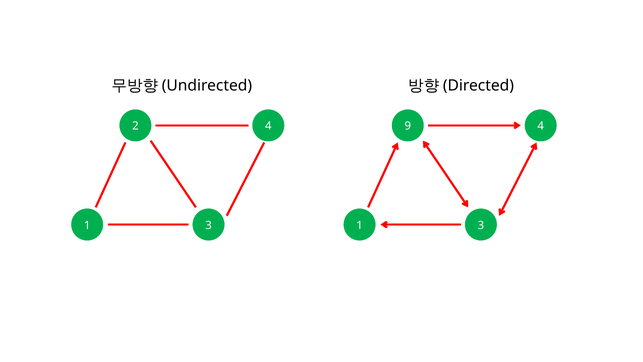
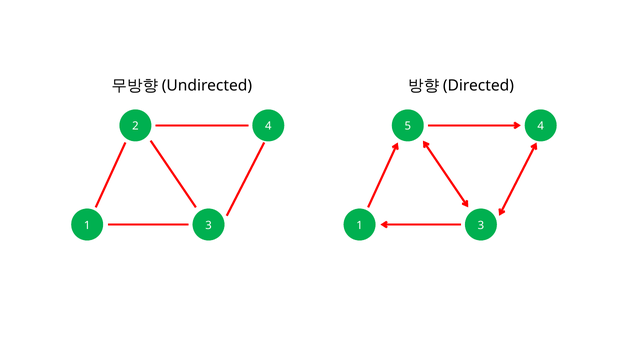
9: 9 -> 5 (408, 126)
